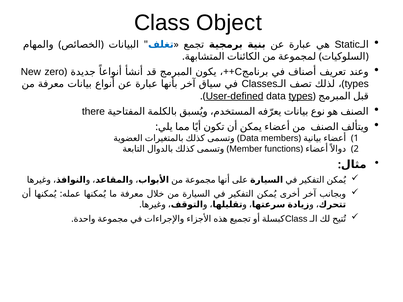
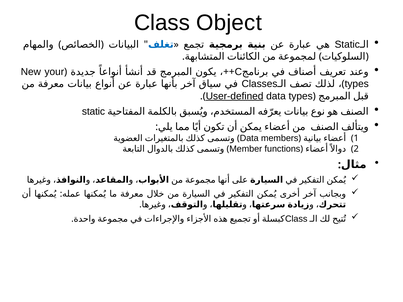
zero: zero -> your (54, 72)
types underline: present -> none (301, 96)
there: there -> static (93, 112)
